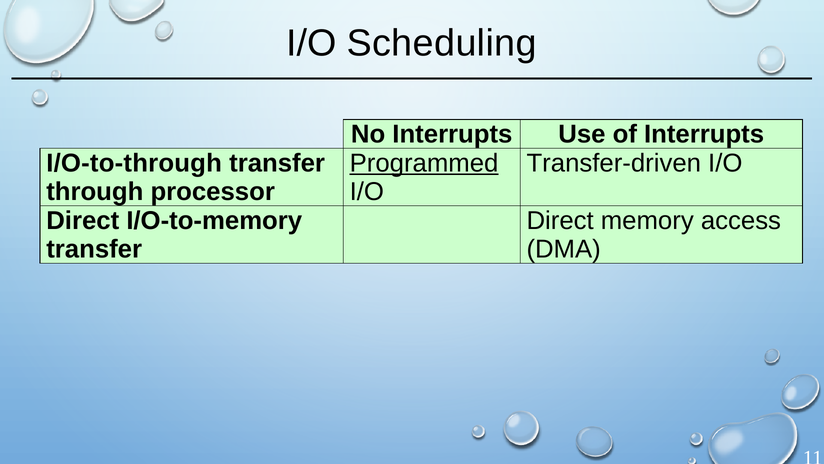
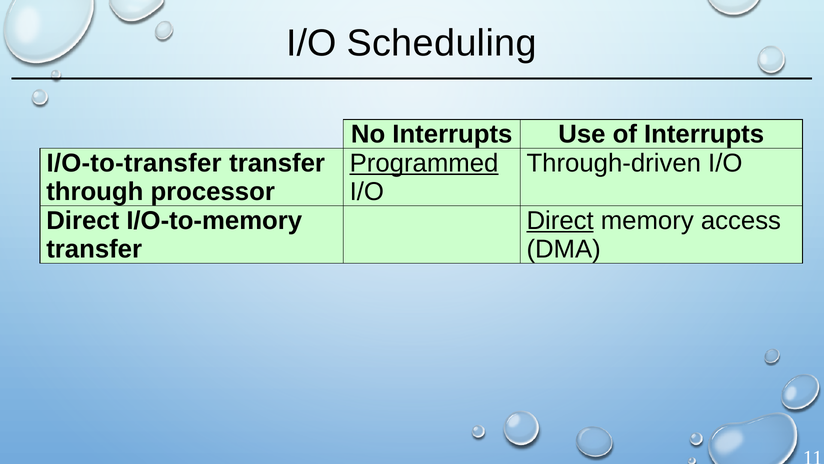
I/O-to-through: I/O-to-through -> I/O-to-transfer (134, 163)
Transfer-driven: Transfer-driven -> Through-driven (614, 163)
Direct underline: none -> present (560, 220)
